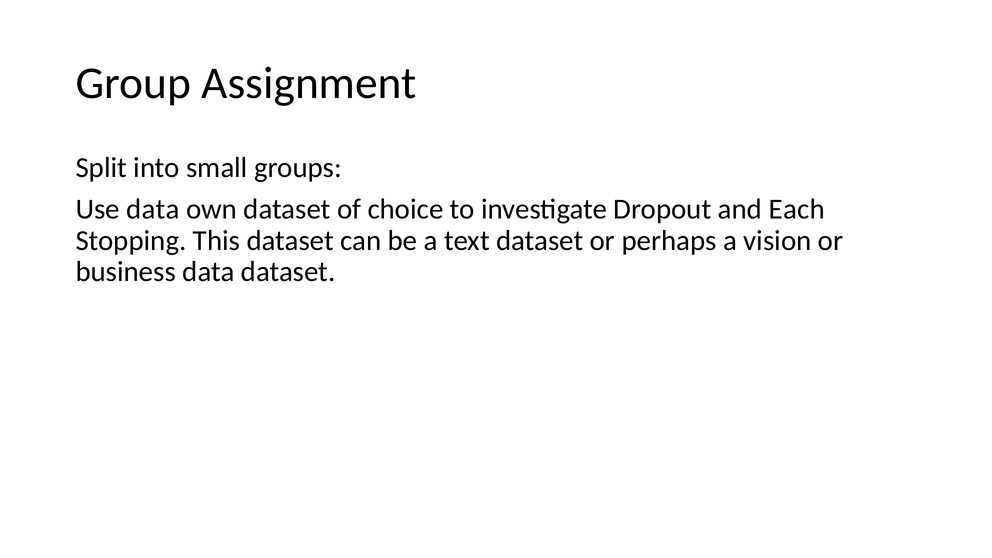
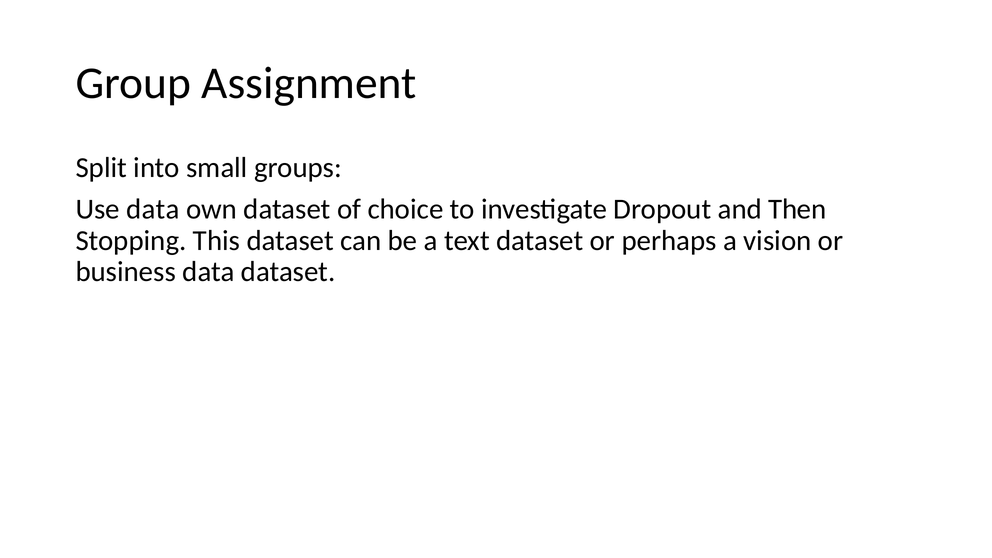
Each: Each -> Then (797, 209)
